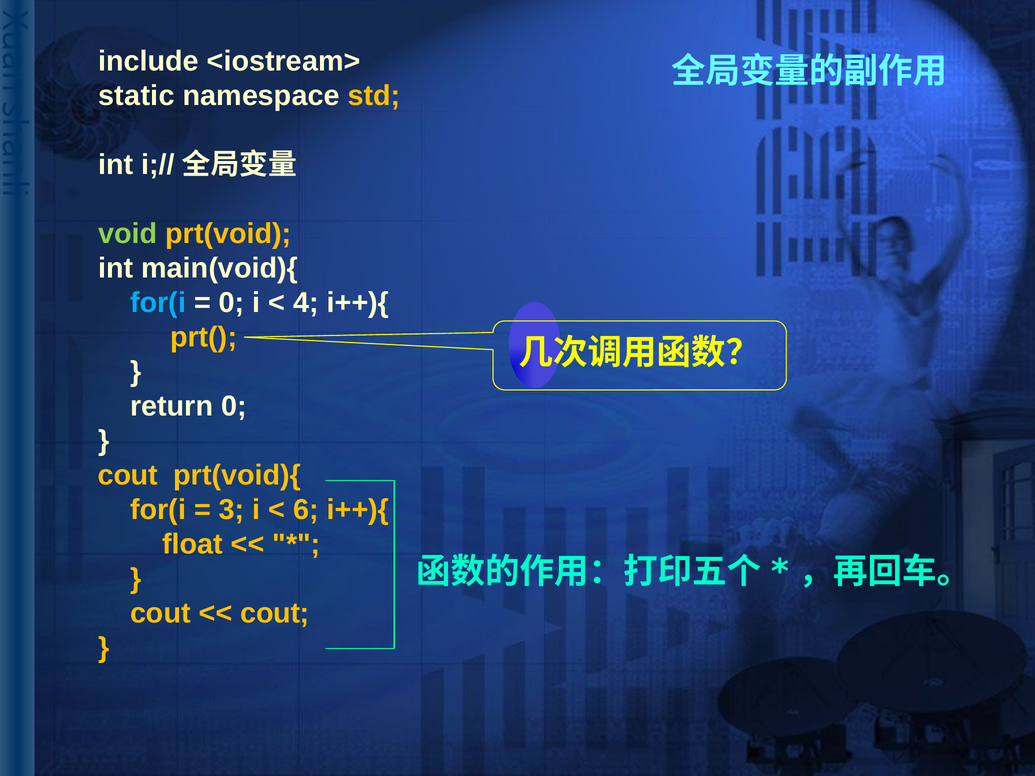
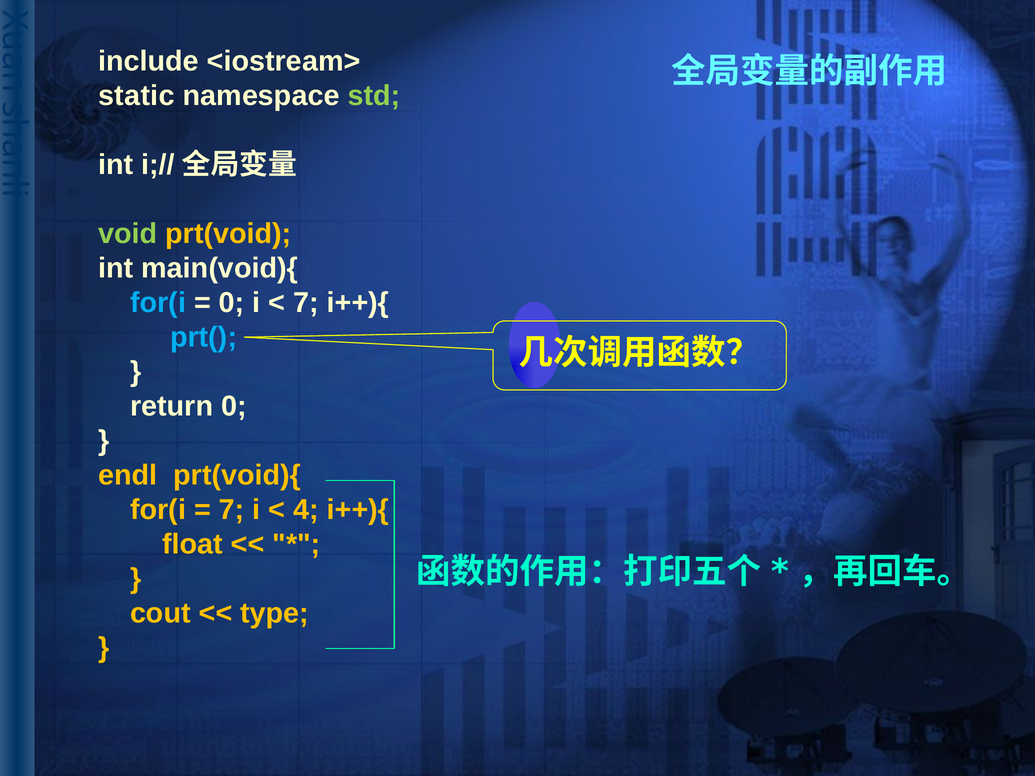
std colour: yellow -> light green (374, 96)
4: 4 -> 7 (306, 303)
prt( colour: yellow -> light blue (204, 337)
cout: cout -> endl (128, 475)
3: 3 -> 7 (231, 510)
6: 6 -> 4 (306, 510)
cout: cout -> type (275, 613)
